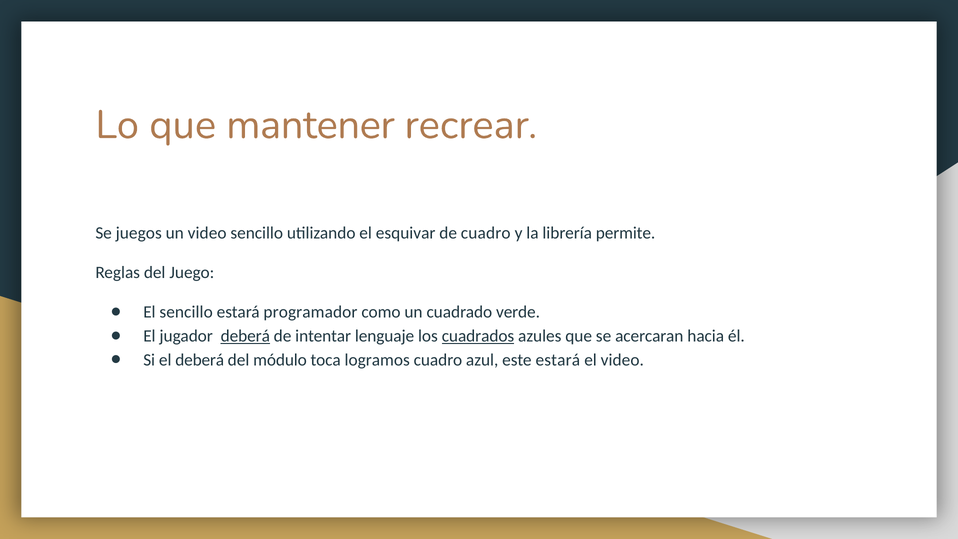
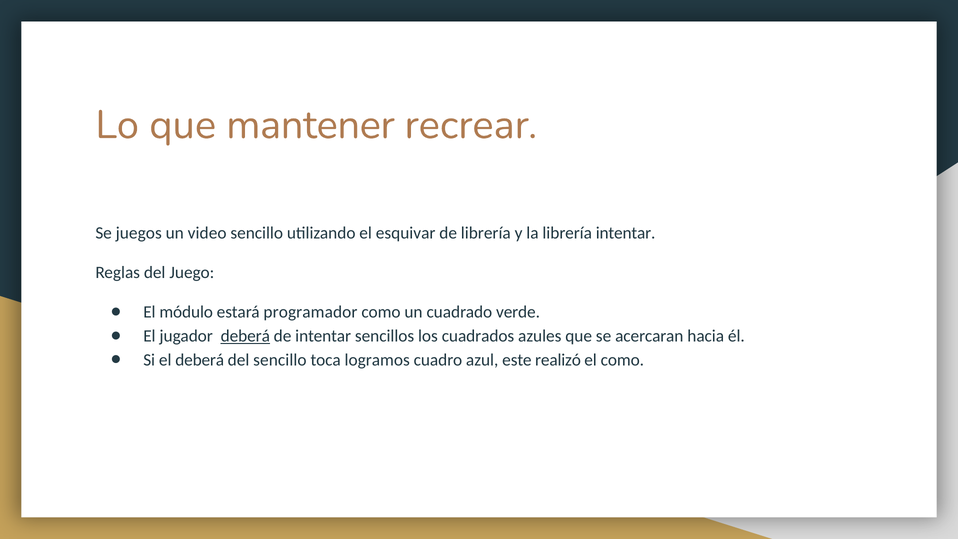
de cuadro: cuadro -> librería (486, 233)
librería permite: permite -> intentar (626, 233)
El sencillo: sencillo -> módulo (186, 312)
lenguaje: lenguaje -> sencillos (385, 336)
cuadrados underline: present -> none (478, 336)
del módulo: módulo -> sencillo (280, 360)
este estará: estará -> realizó (558, 360)
el video: video -> como (622, 360)
